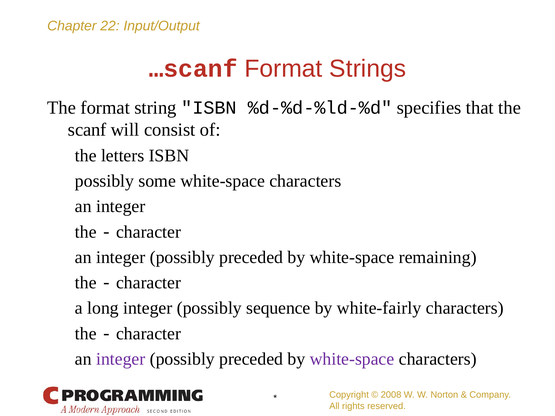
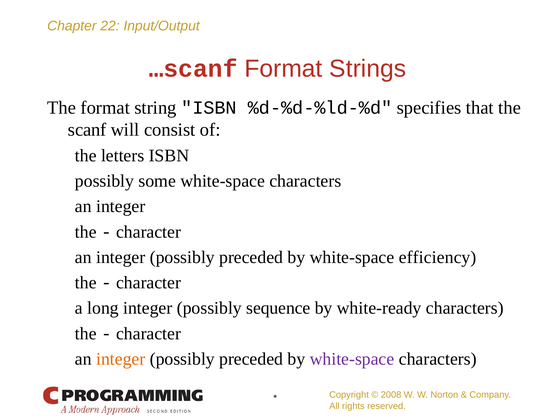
remaining: remaining -> efficiency (438, 257)
white-fairly: white-fairly -> white-ready (379, 308)
integer colour: purple -> orange (121, 359)
